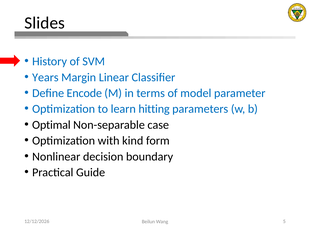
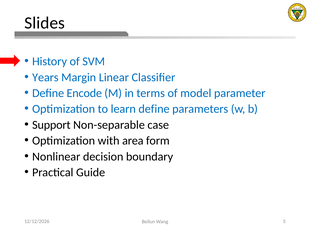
learn hitting: hitting -> define (154, 109)
Optimal: Optimal -> Support (51, 125)
kind: kind -> area (133, 141)
